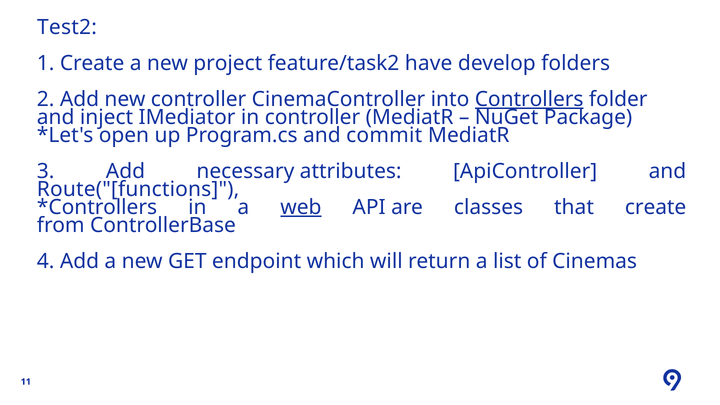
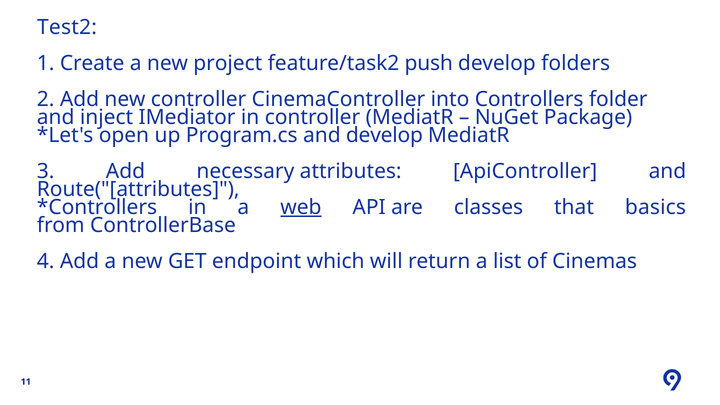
have: have -> push (429, 63)
Controllers underline: present -> none (529, 99)
and commit: commit -> develop (384, 135)
Route("[functions: Route("[functions -> Route("[attributes (138, 189)
that create: create -> basics (656, 207)
